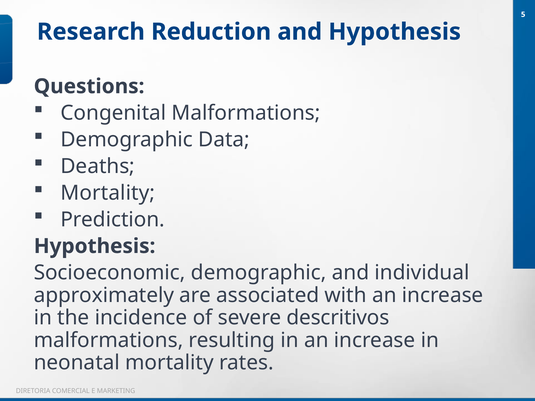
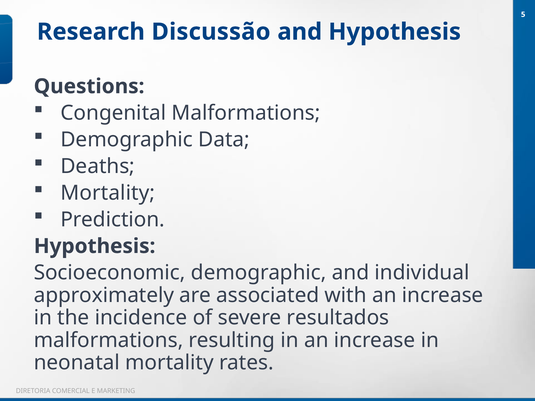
Reduction: Reduction -> Discussão (211, 32)
descritivos: descritivos -> resultados (338, 318)
